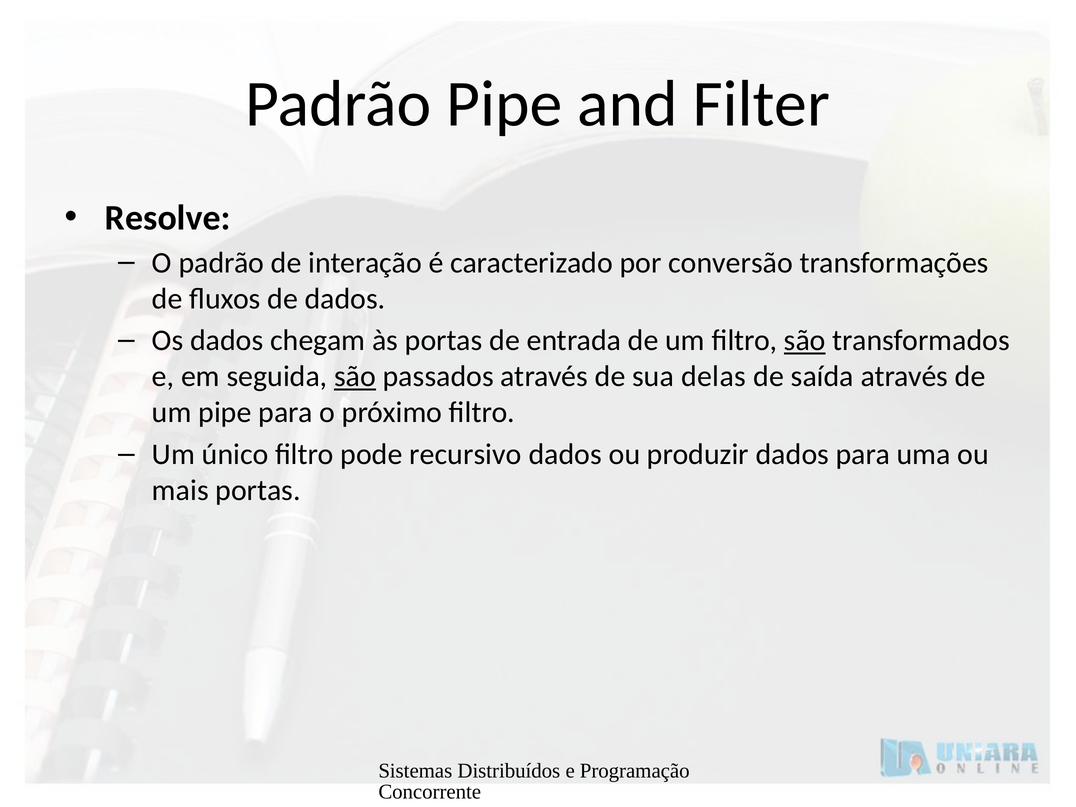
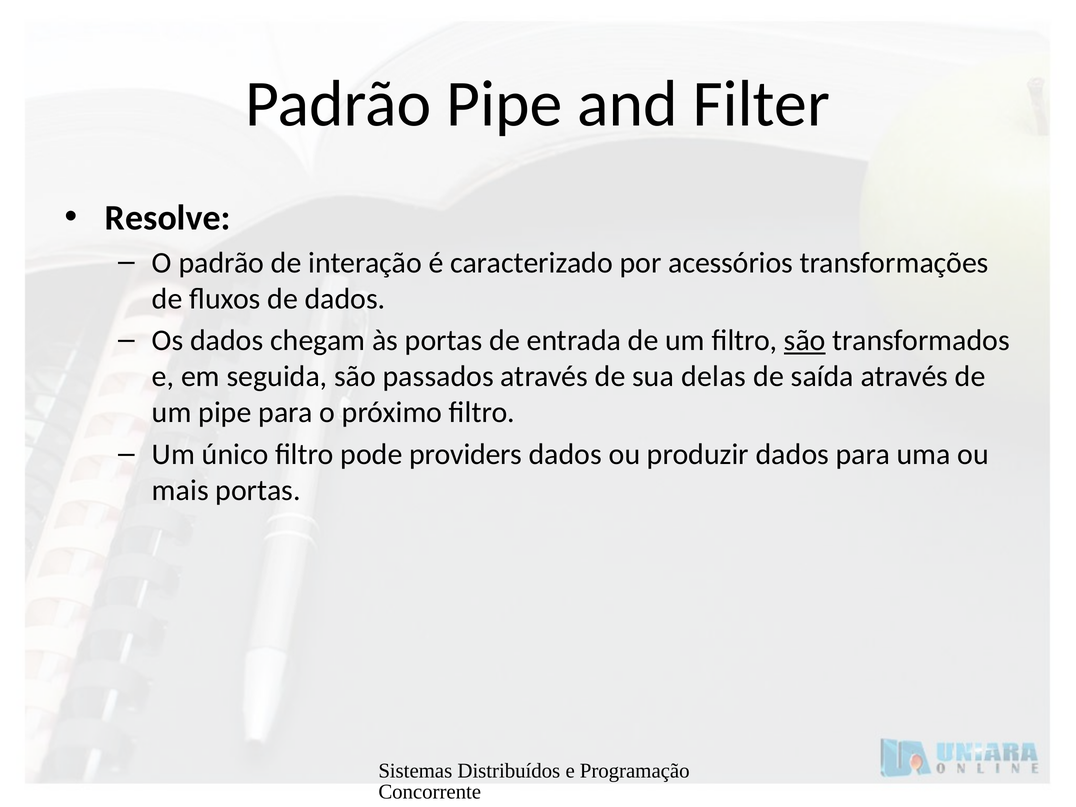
conversão: conversão -> acessórios (731, 263)
são underline: present -> none (355, 377)
recursivo: recursivo -> providers (466, 454)
